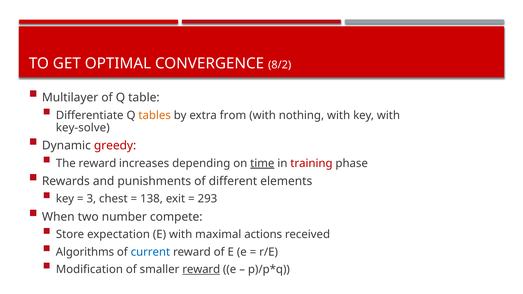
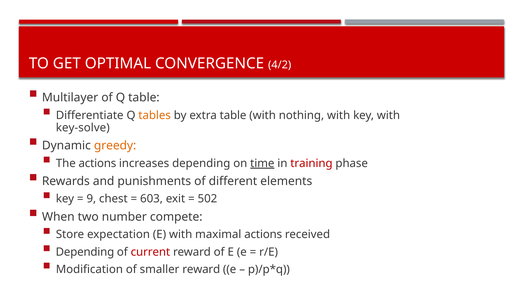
8/2: 8/2 -> 4/2 (280, 65)
extra from: from -> table (233, 115)
greedy colour: red -> orange (115, 146)
The reward: reward -> actions (97, 163)
3: 3 -> 9 (91, 199)
138: 138 -> 603 (152, 199)
293: 293 -> 502 (207, 199)
Algorithms: Algorithms -> Depending (85, 252)
current colour: blue -> red (150, 252)
reward underline: present -> none (201, 270)
